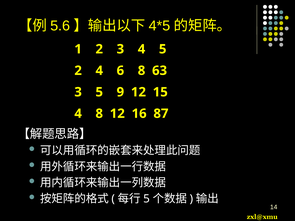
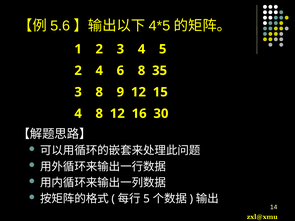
63: 63 -> 35 (160, 71)
3 5: 5 -> 8 (99, 92)
87: 87 -> 30 (161, 114)
